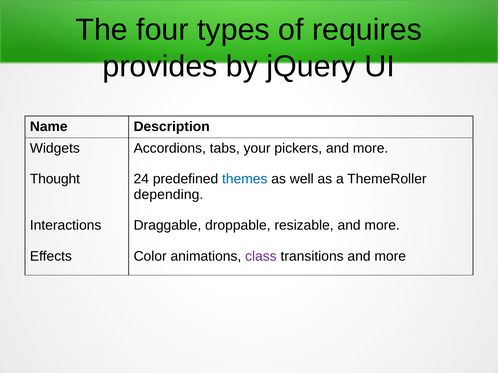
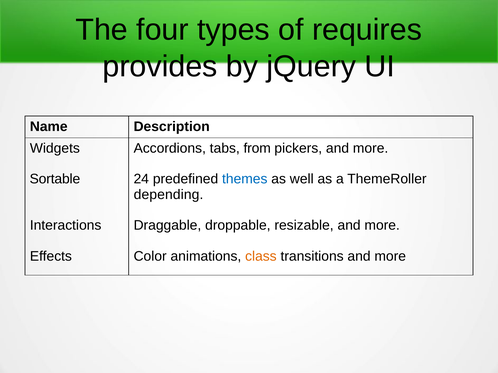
your: your -> from (257, 148)
Thought: Thought -> Sortable (55, 179)
class colour: purple -> orange (261, 256)
